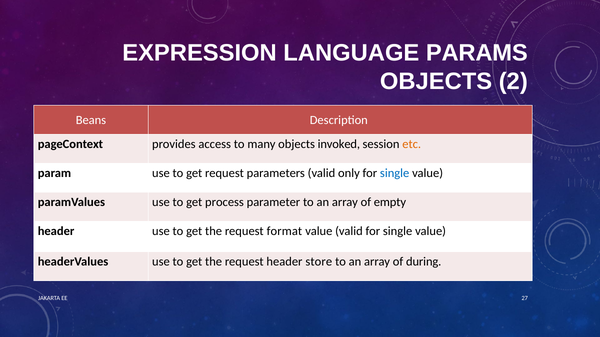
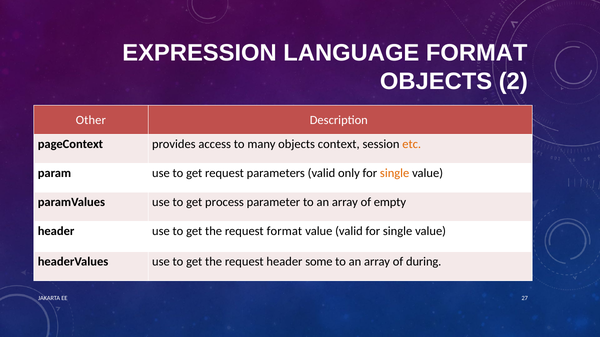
LANGUAGE PARAMS: PARAMS -> FORMAT (477, 53)
Beans: Beans -> Other (91, 120)
invoked: invoked -> context (339, 144)
single colour: blue -> orange (395, 174)
store: store -> some (319, 262)
